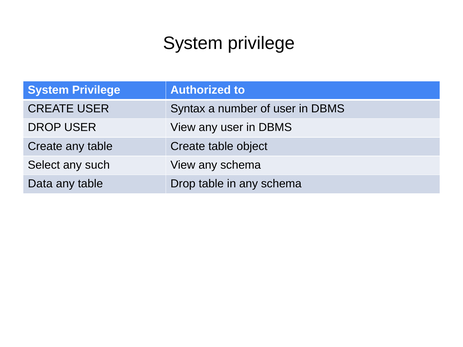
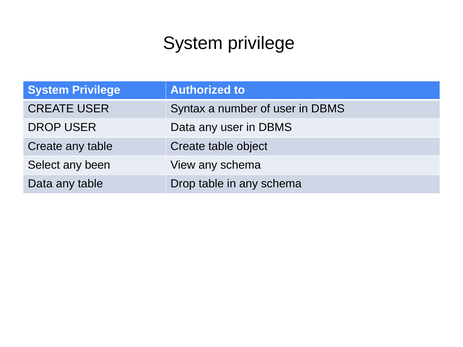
USER View: View -> Data (183, 128)
such: such -> been (98, 165)
